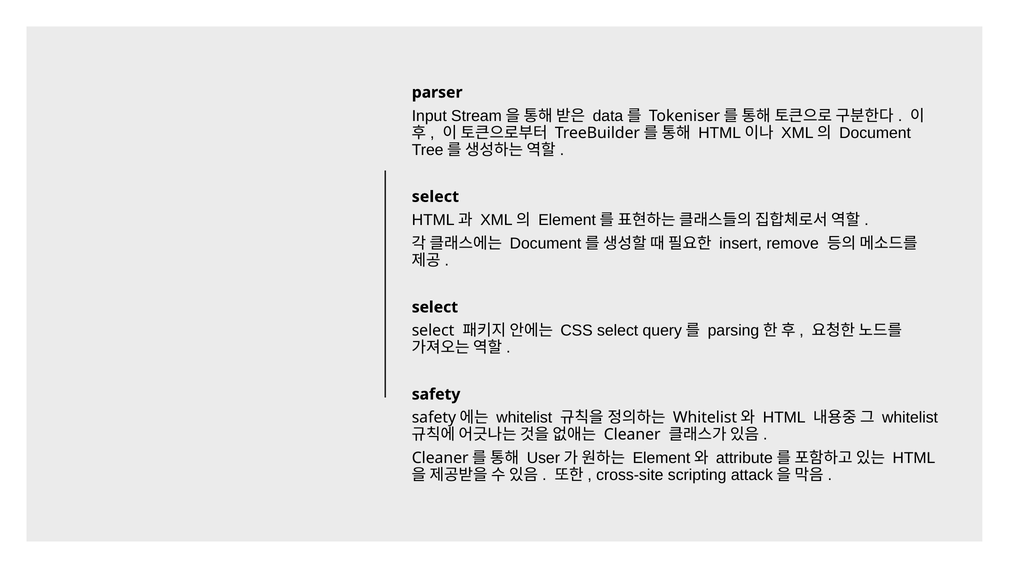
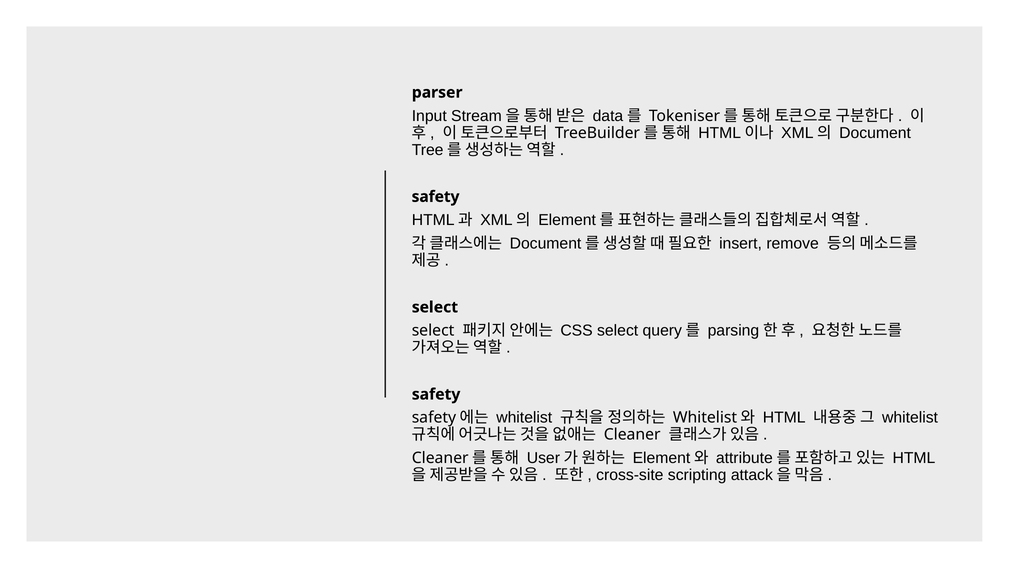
select: select -> safety (436, 197)
